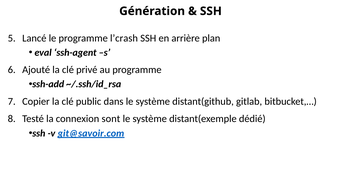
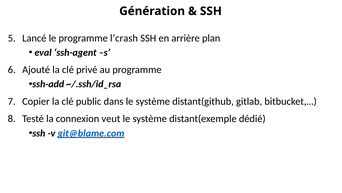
sont: sont -> veut (111, 118)
git@savoir.com: git@savoir.com -> git@blame.com (91, 133)
